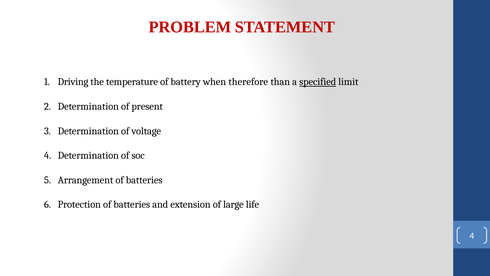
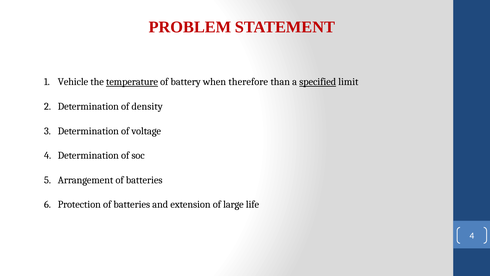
Driving: Driving -> Vehicle (73, 82)
temperature underline: none -> present (132, 82)
present: present -> density (147, 106)
